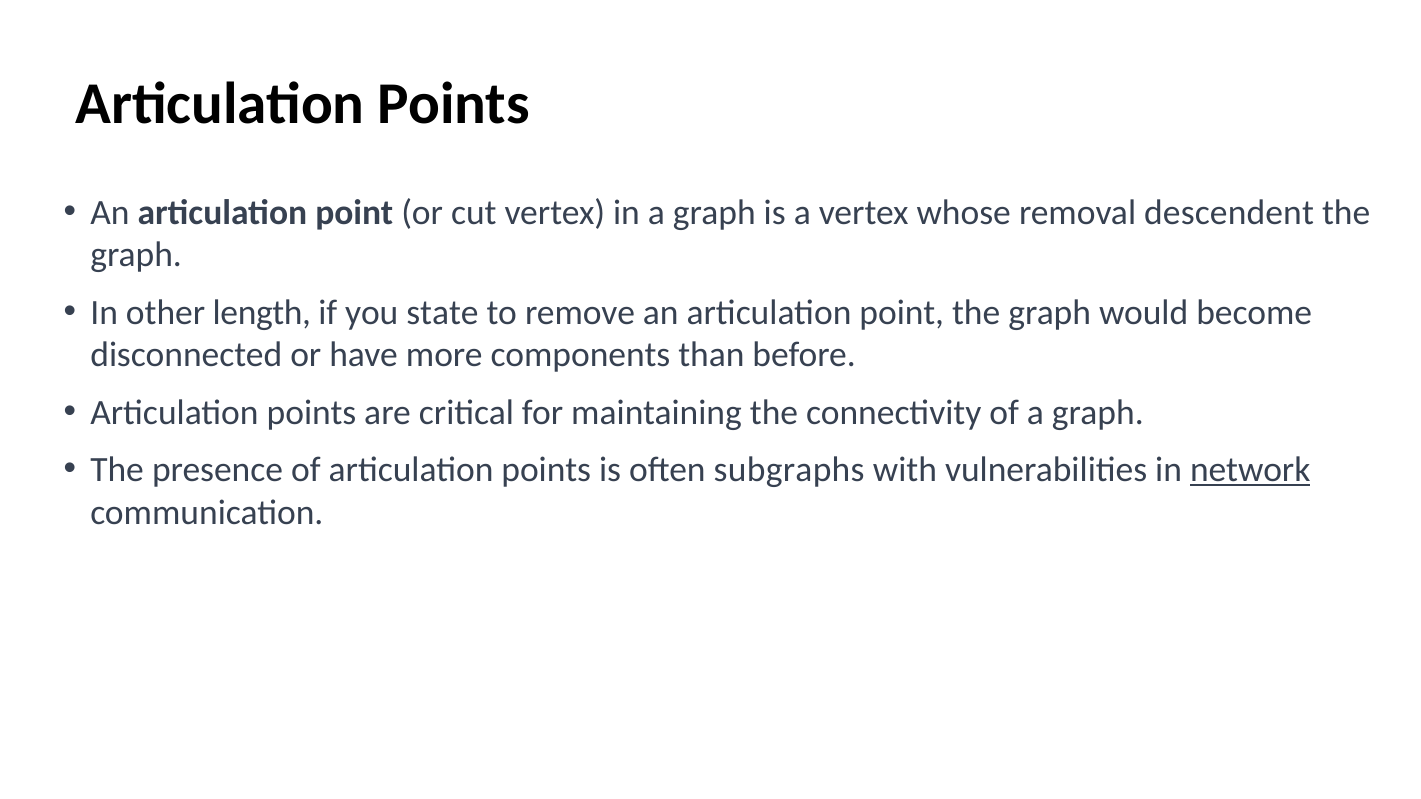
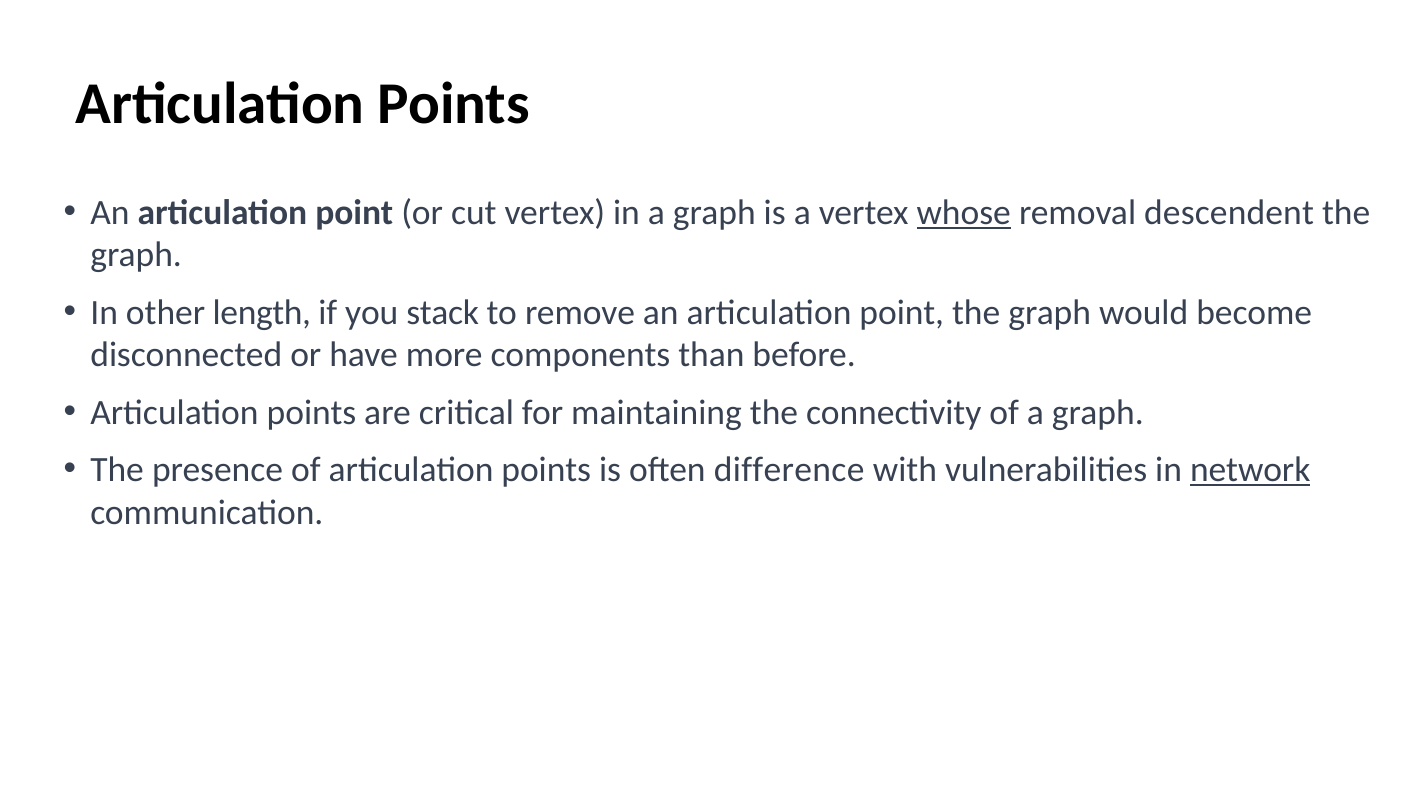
whose underline: none -> present (964, 212)
state: state -> stack (443, 313)
subgraphs: subgraphs -> difference (789, 470)
